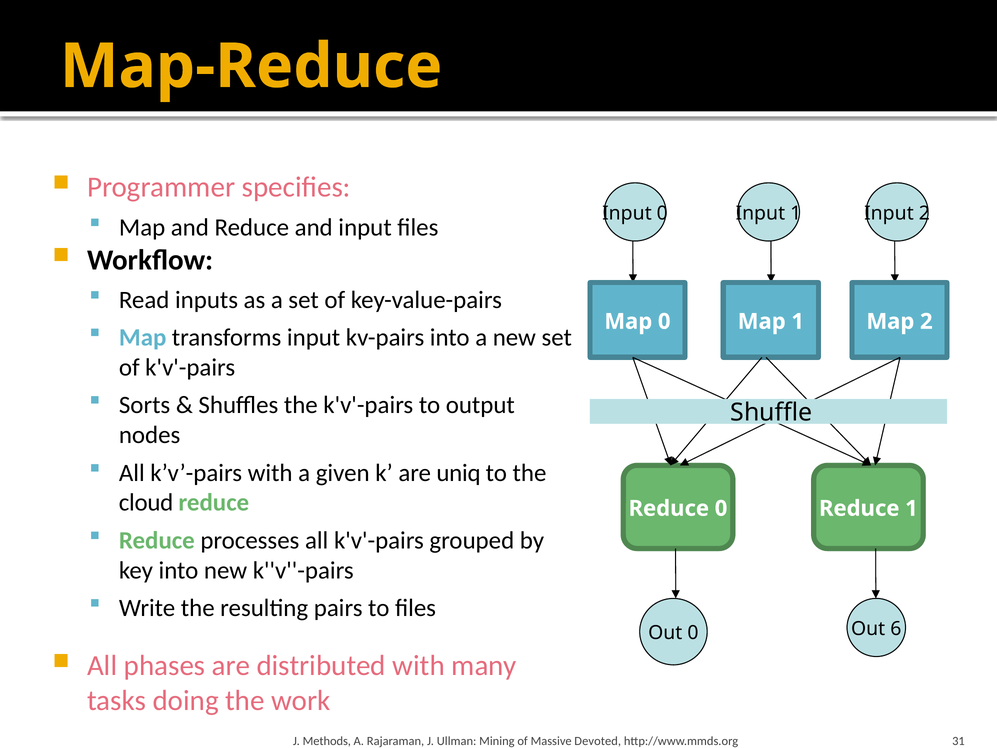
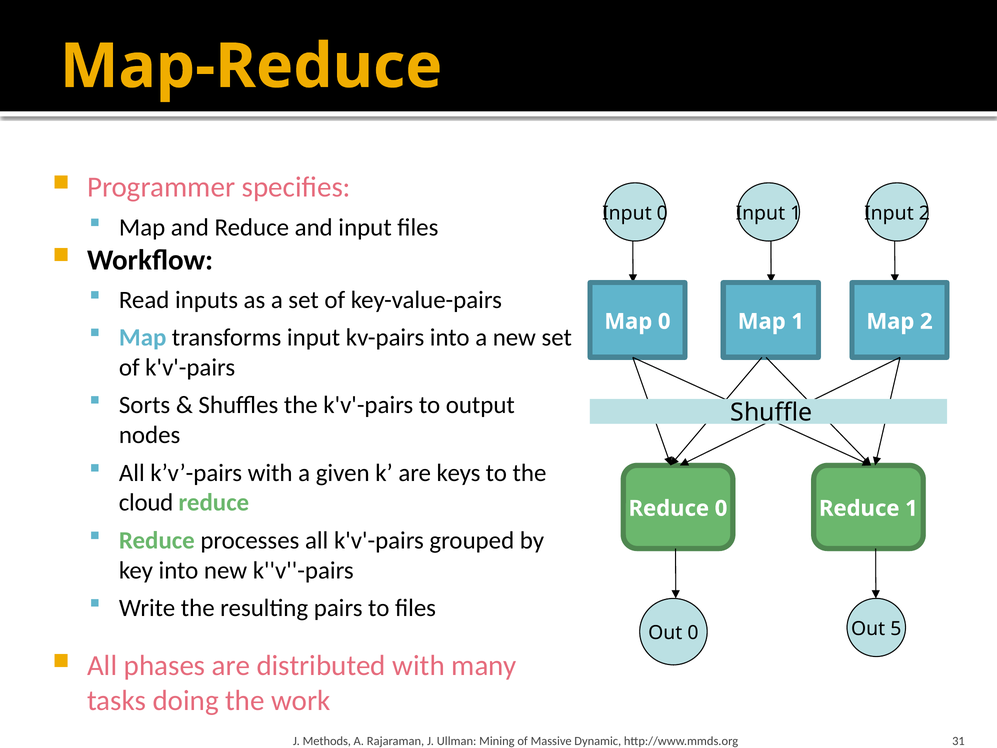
uniq: uniq -> keys (459, 473)
6: 6 -> 5 (896, 629)
Devoted: Devoted -> Dynamic (598, 741)
